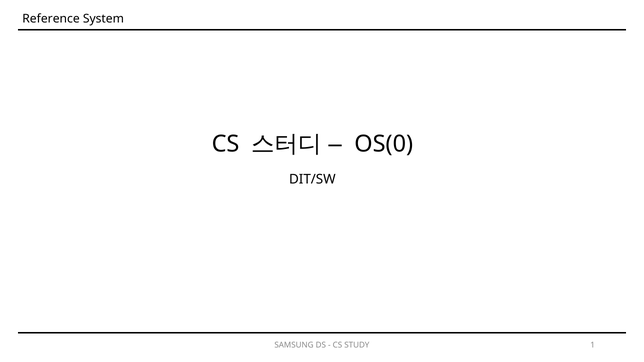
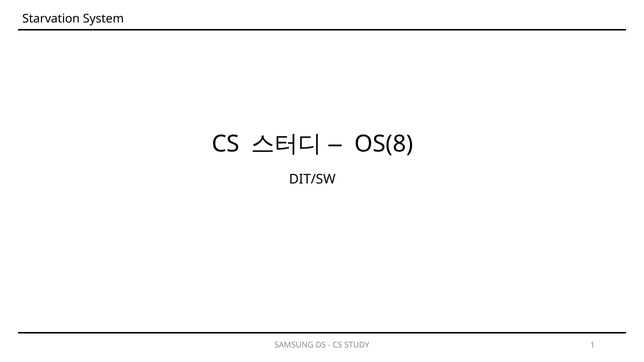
Reference: Reference -> Starvation (51, 19)
OS(0: OS(0 -> OS(8 (384, 144)
